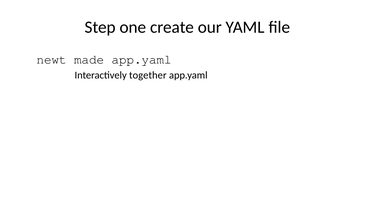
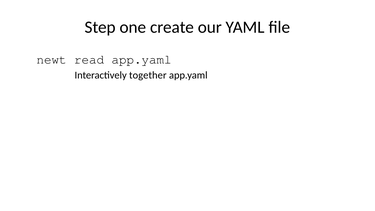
made: made -> read (89, 59)
